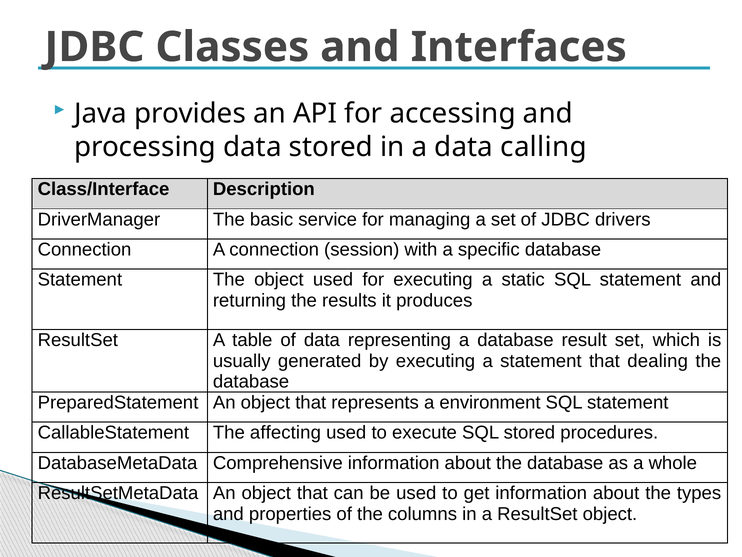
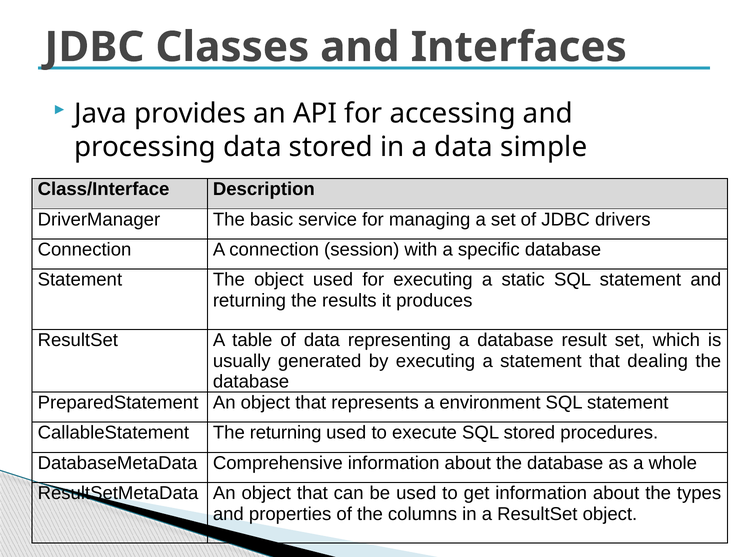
calling: calling -> simple (544, 147)
The affecting: affecting -> returning (286, 432)
